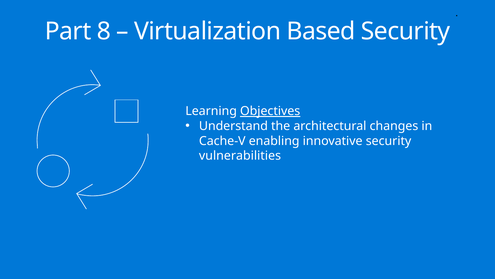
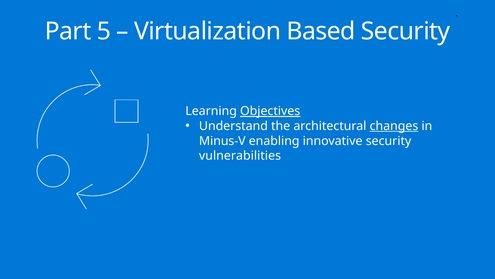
8: 8 -> 5 (104, 31)
changes underline: none -> present (394, 126)
Cache-V: Cache-V -> Minus-V (222, 141)
